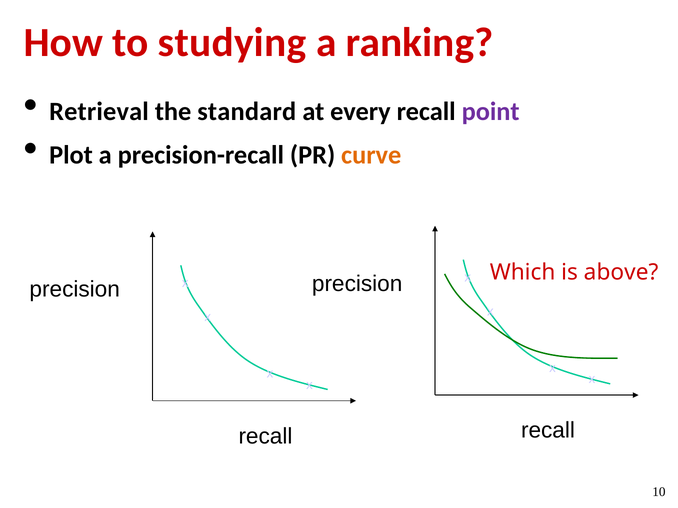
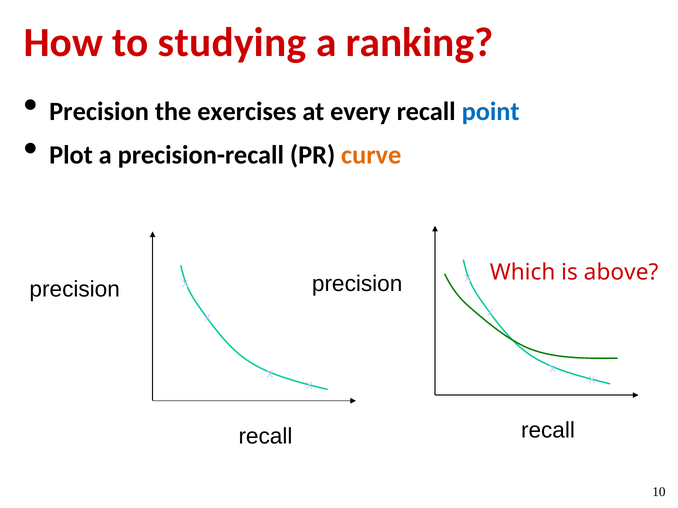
Retrieval: Retrieval -> Precision (99, 111)
standard: standard -> exercises (247, 111)
point colour: purple -> blue (491, 111)
